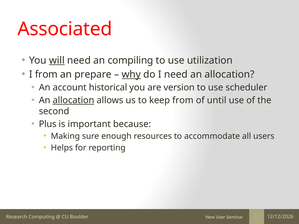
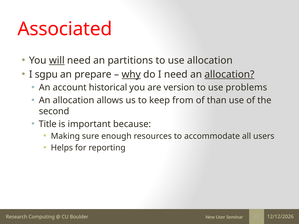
compiling: compiling -> partitions (130, 61)
use utilization: utilization -> allocation (210, 61)
I from: from -> sgpu (46, 74)
allocation underline: none -> present (229, 74)
scheduler: scheduler -> problems (246, 88)
allocation underline: present -> none (73, 100)
until: until -> than (217, 100)
Plus: Plus -> Title (48, 124)
